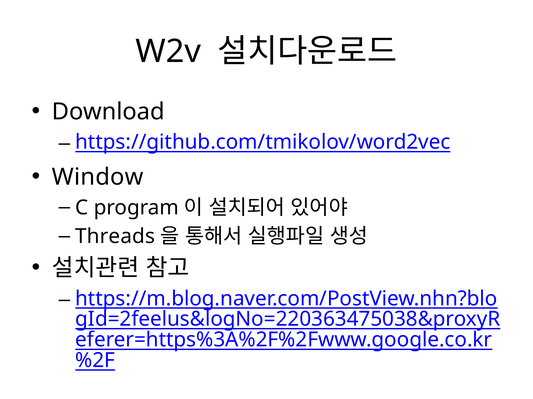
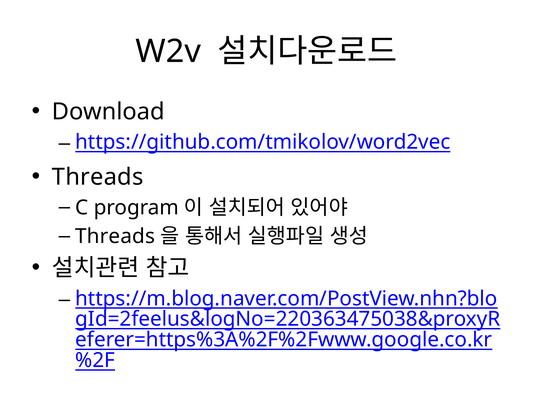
Window: Window -> Threads (98, 177)
